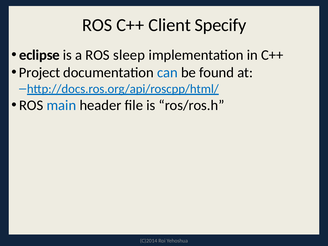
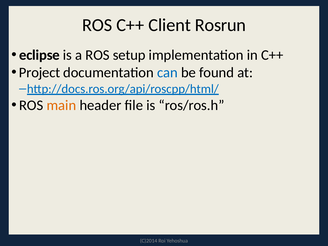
Specify: Specify -> Rosrun (220, 25)
sleep: sleep -> setup (129, 55)
main colour: blue -> orange (61, 105)
